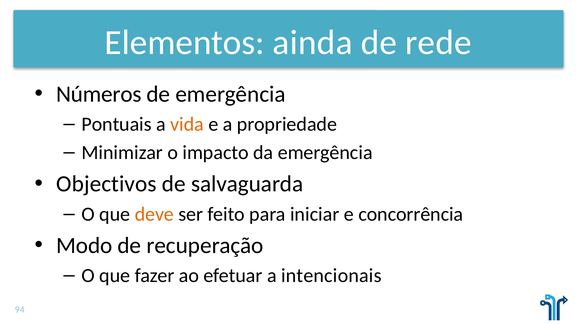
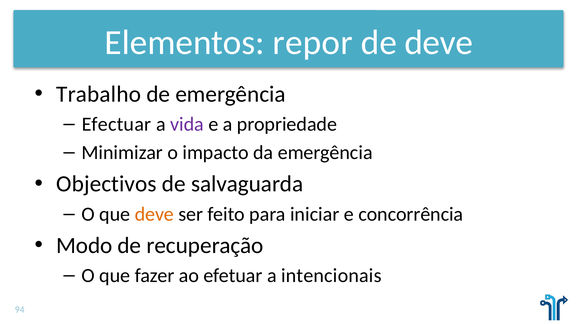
ainda: ainda -> repor (313, 42)
de rede: rede -> deve (439, 42)
Números: Números -> Trabalho (99, 94)
Pontuais: Pontuais -> Efectuar (116, 124)
vida colour: orange -> purple (187, 124)
